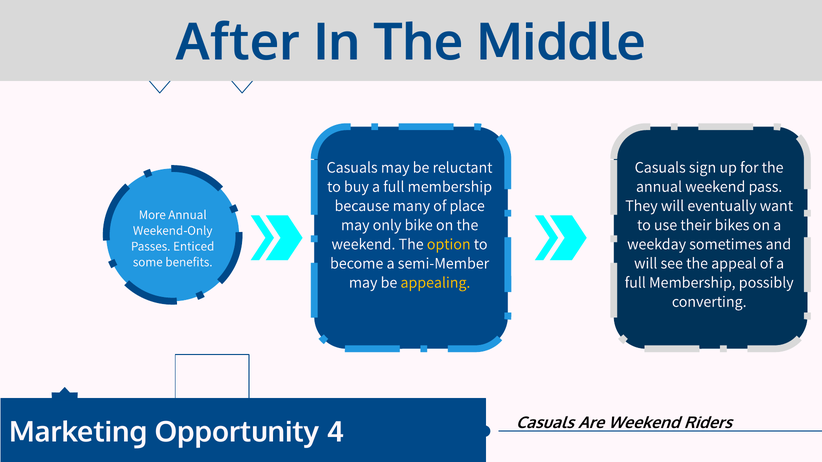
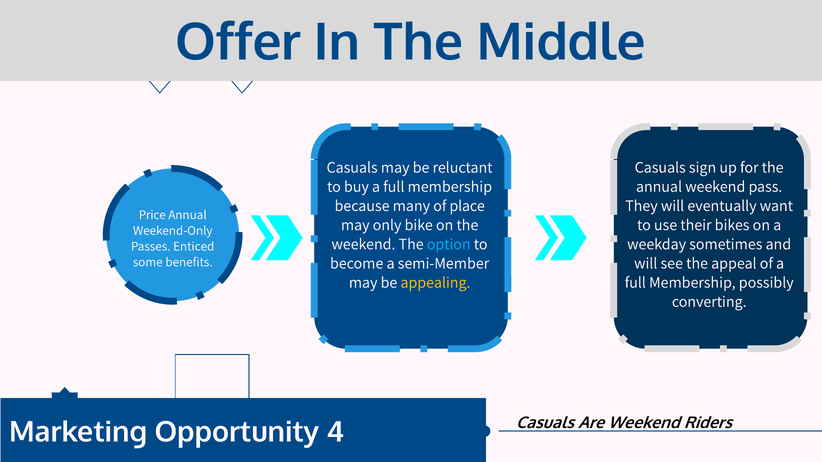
After: After -> Offer (238, 43)
More: More -> Price (152, 215)
option colour: yellow -> light blue (449, 244)
